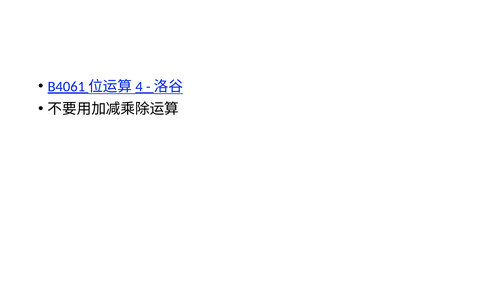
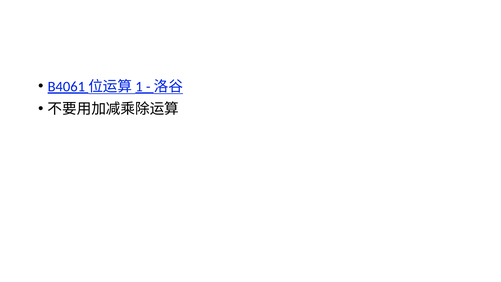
4: 4 -> 1 (139, 87)
